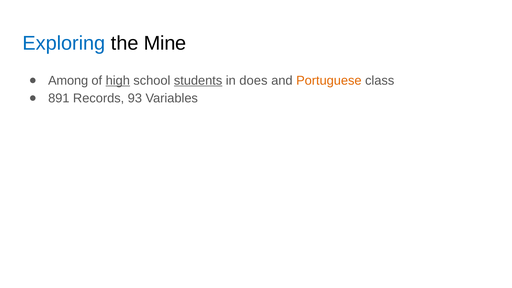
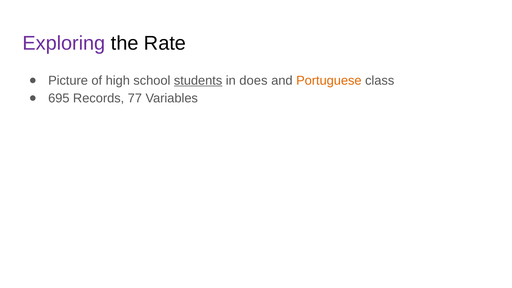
Exploring colour: blue -> purple (64, 43)
Mine: Mine -> Rate (165, 43)
Among: Among -> Picture (68, 81)
high underline: present -> none (118, 81)
891: 891 -> 695 (59, 98)
93: 93 -> 77 (135, 98)
